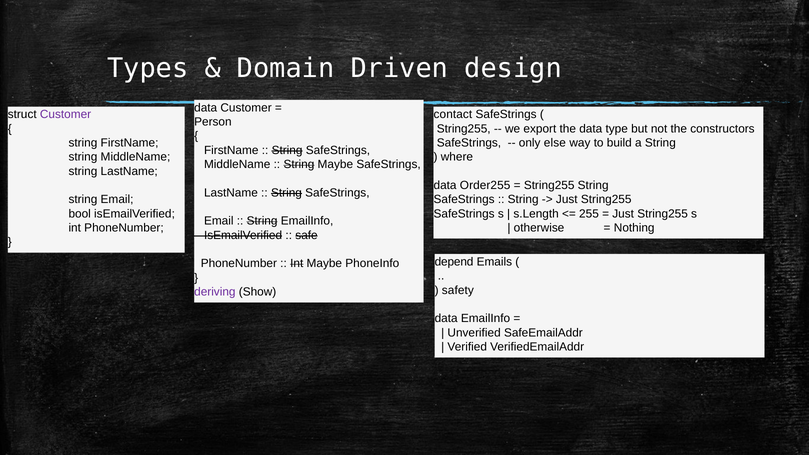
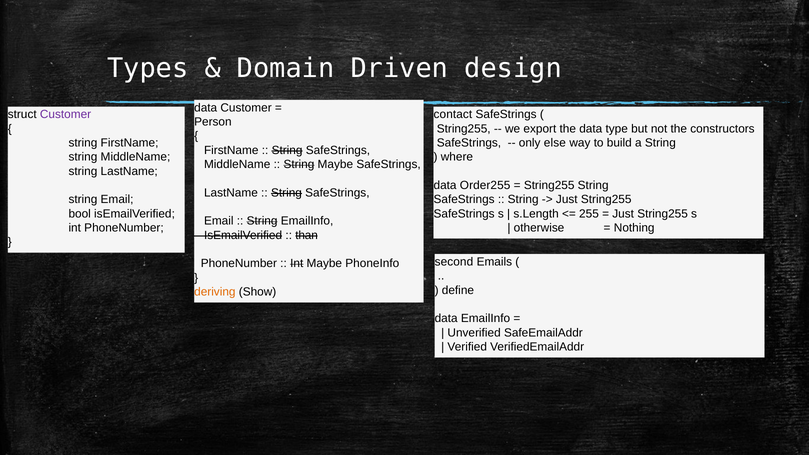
safe: safe -> than (307, 235)
depend: depend -> second (454, 262)
safety: safety -> define (458, 290)
deriving colour: purple -> orange (215, 292)
